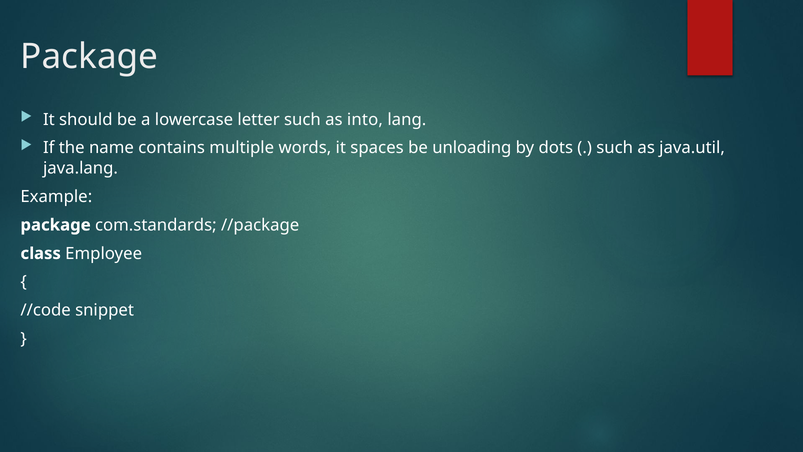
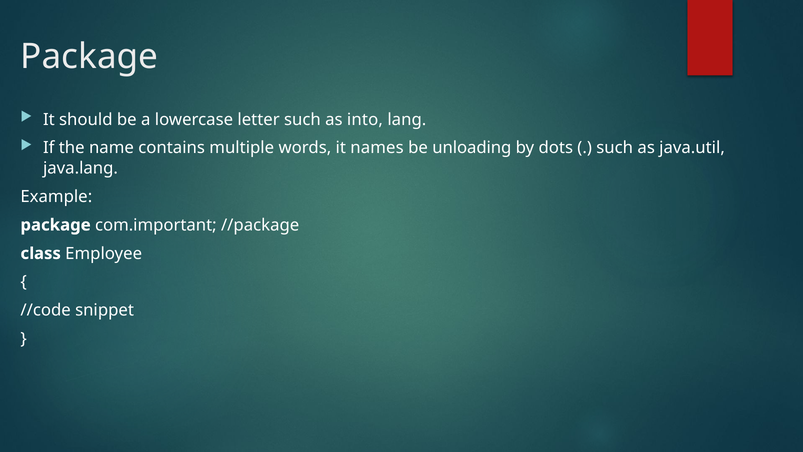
spaces: spaces -> names (377, 148)
com.standards: com.standards -> com.important (156, 225)
